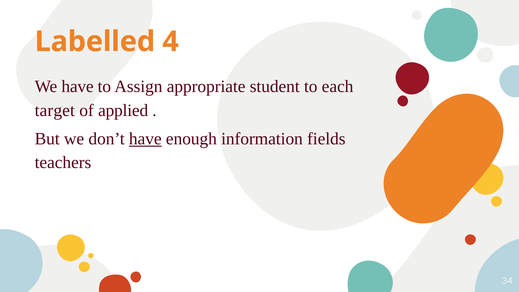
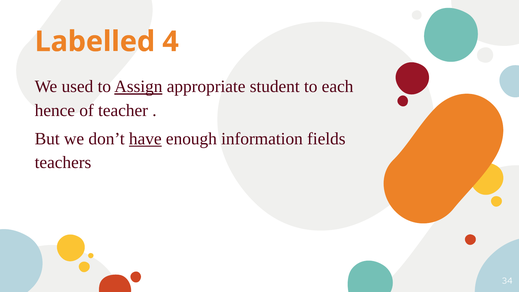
We have: have -> used (77, 87)
Assign underline: none -> present (138, 87)
target: target -> hence (55, 110)
applied: applied -> teacher (123, 110)
